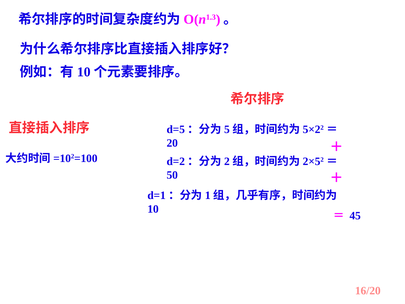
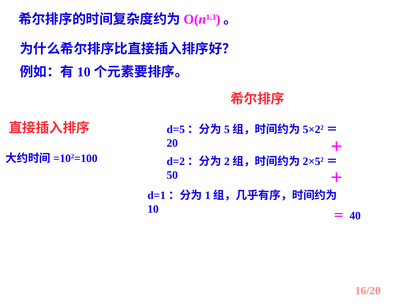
45: 45 -> 40 (355, 216)
